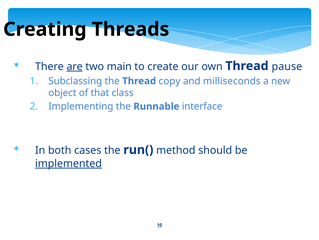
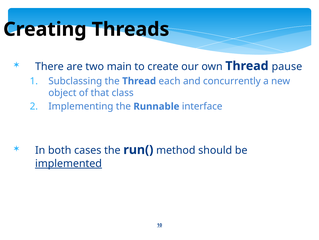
are underline: present -> none (75, 66)
copy: copy -> each (170, 81)
milliseconds: milliseconds -> concurrently (232, 81)
